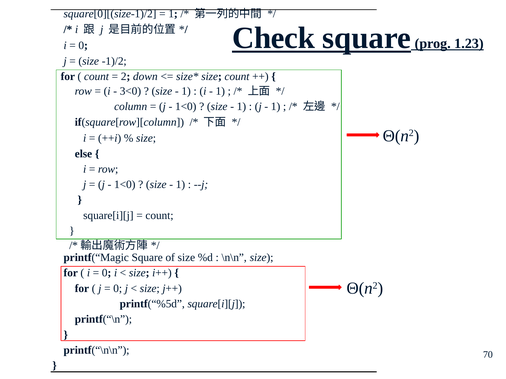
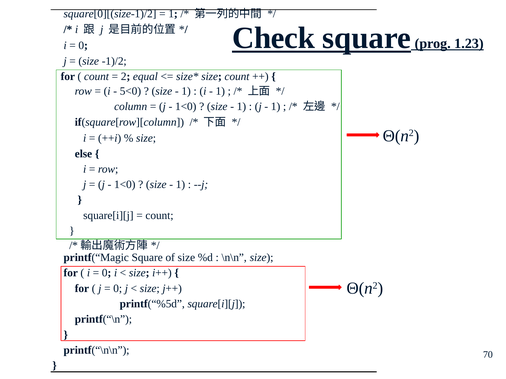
down: down -> equal (145, 77)
3<0: 3<0 -> 5<0 (130, 91)
